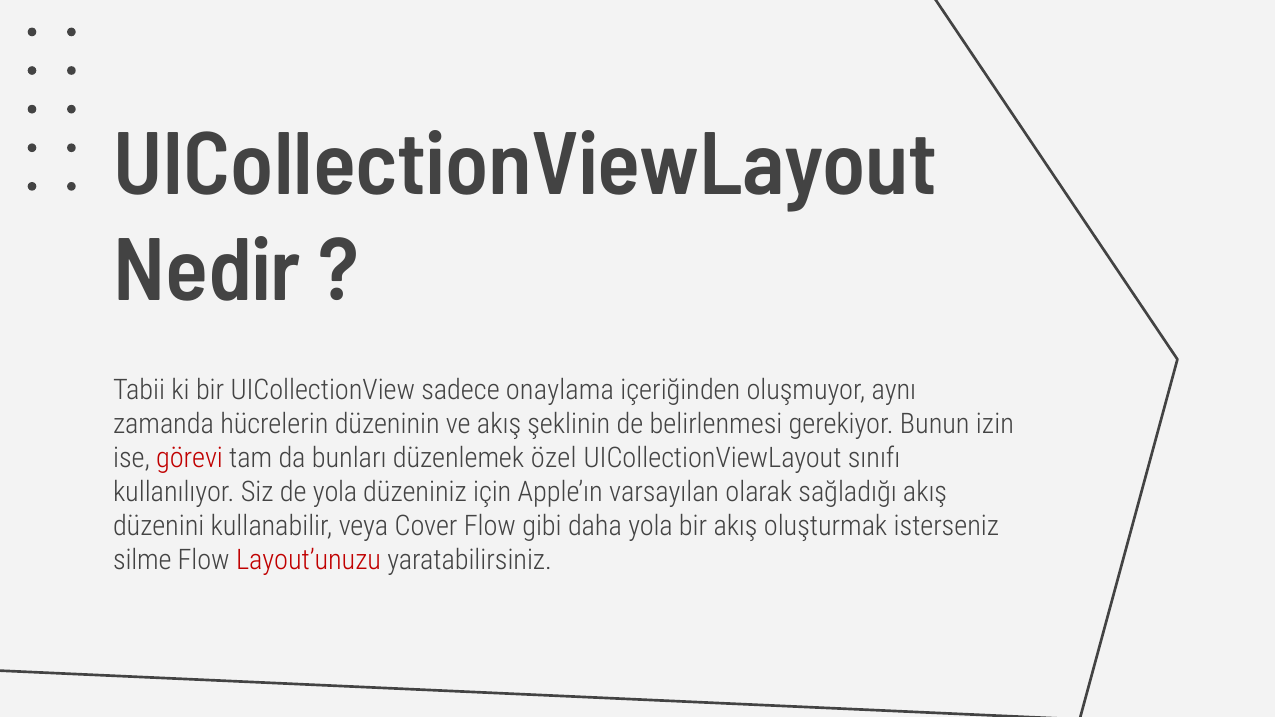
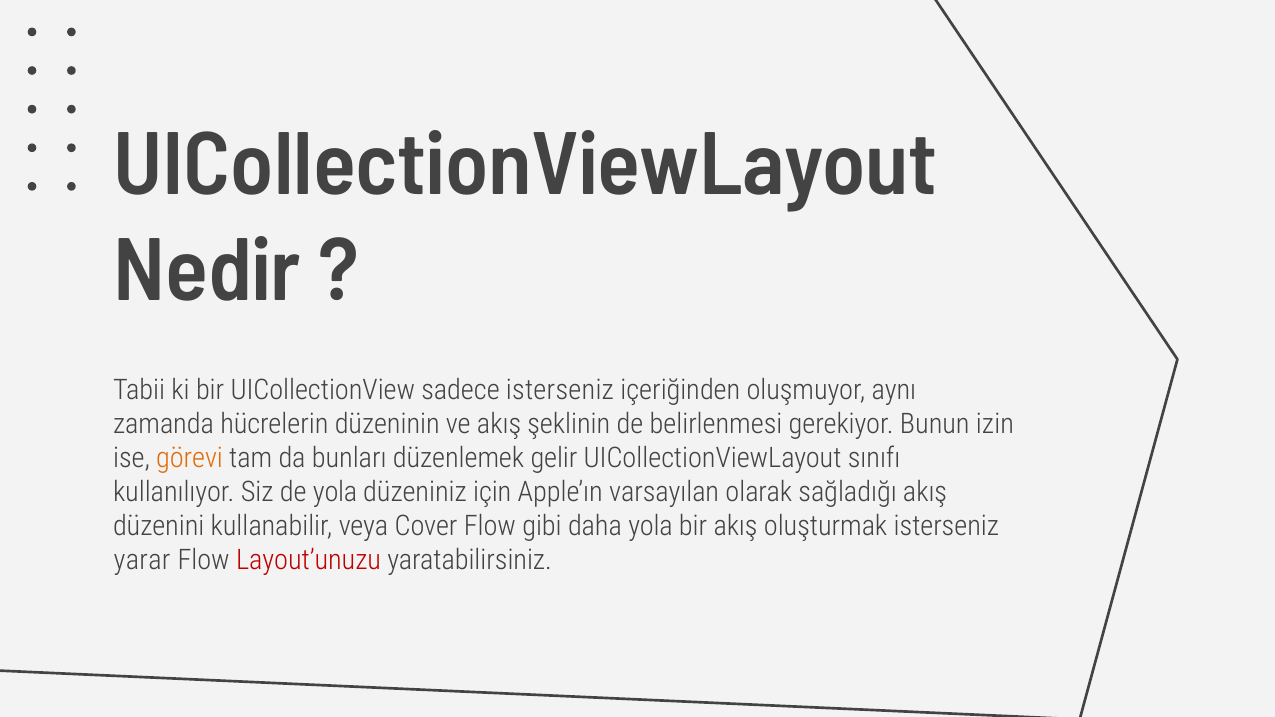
sadece onaylama: onaylama -> isterseniz (560, 390)
görevi colour: red -> orange (190, 458)
özel: özel -> gelir (554, 458)
silme: silme -> yarar (142, 560)
